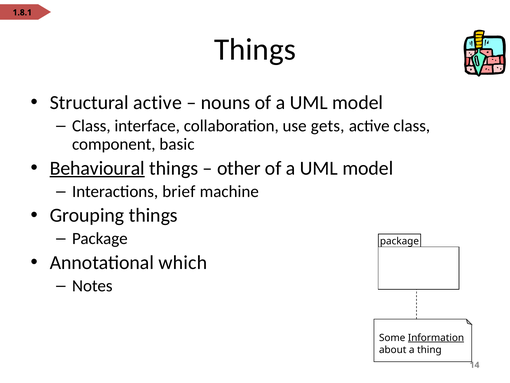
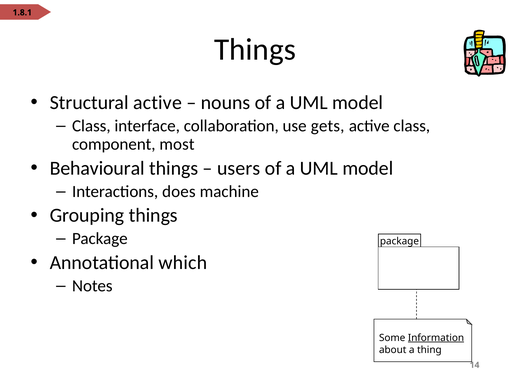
basic: basic -> most (177, 144)
Behavioural underline: present -> none (97, 168)
other: other -> users (239, 168)
brief: brief -> does (179, 191)
